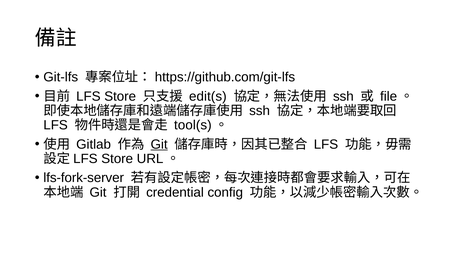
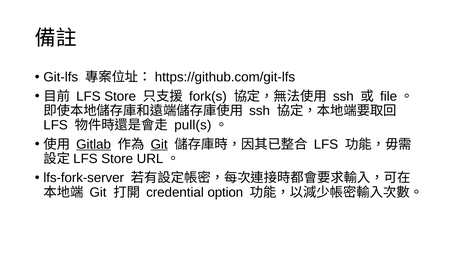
edit(s: edit(s -> fork(s (208, 96)
tool(s: tool(s -> pull(s (193, 125)
Gitlab underline: none -> present (94, 144)
config: config -> option (225, 192)
